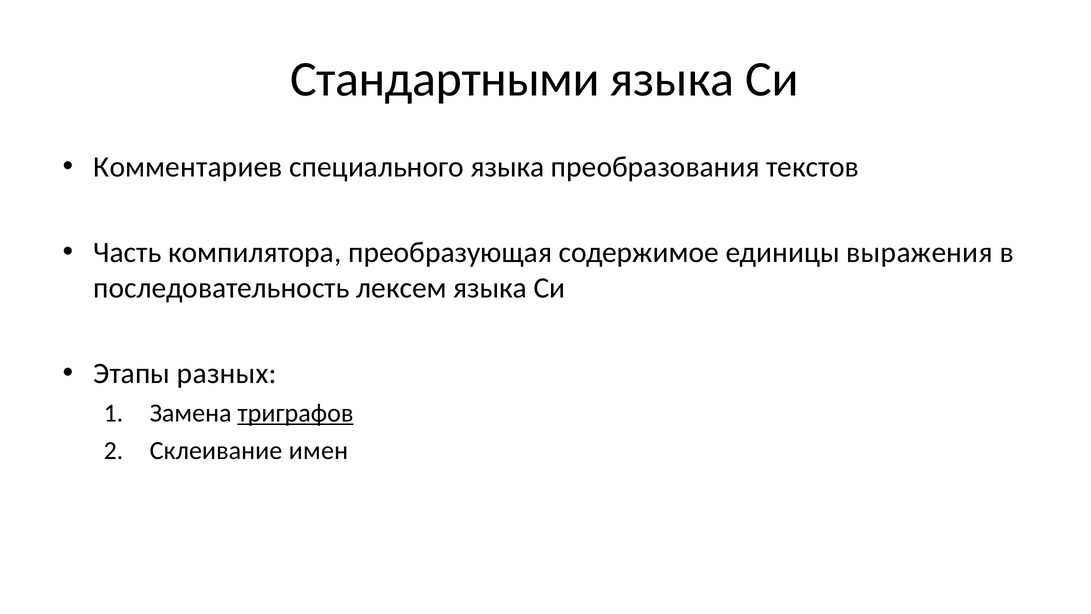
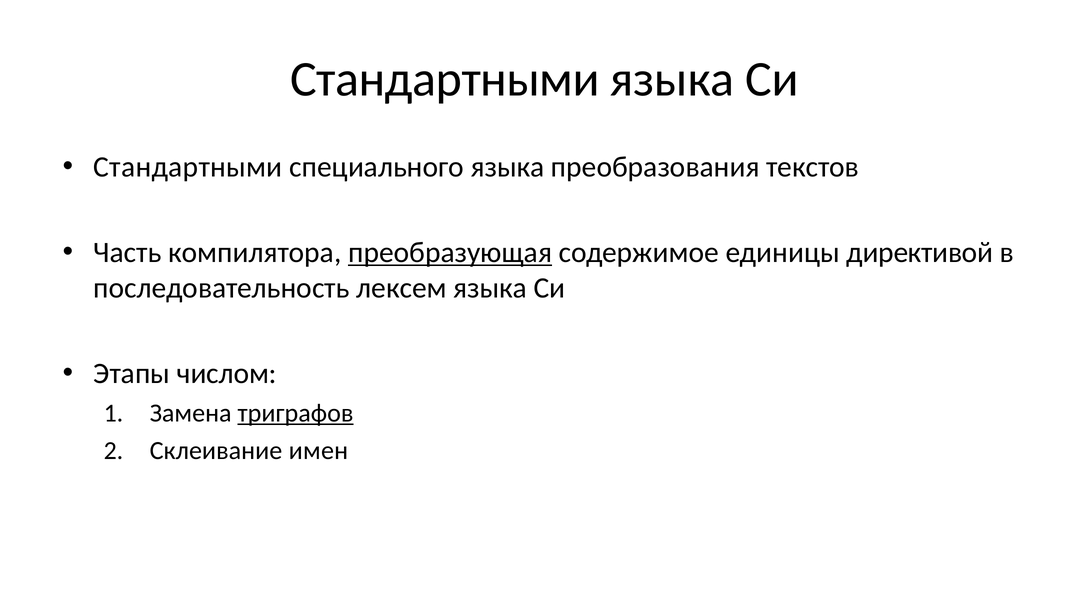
Комментариев: Комментариев -> Стандартными (188, 167)
преобразующая underline: none -> present (450, 253)
выражения: выражения -> директивой (920, 253)
разных: разных -> числом (227, 373)
